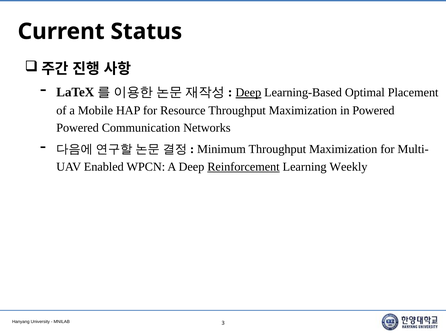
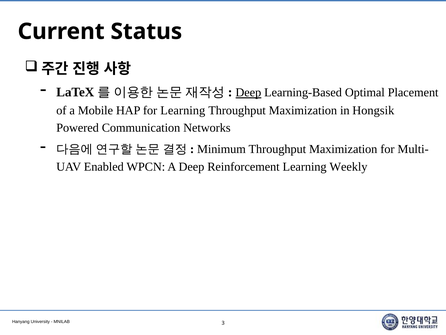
for Resource: Resource -> Learning (183, 110)
in Powered: Powered -> Hongsik (373, 110)
Reinforcement underline: present -> none (243, 166)
